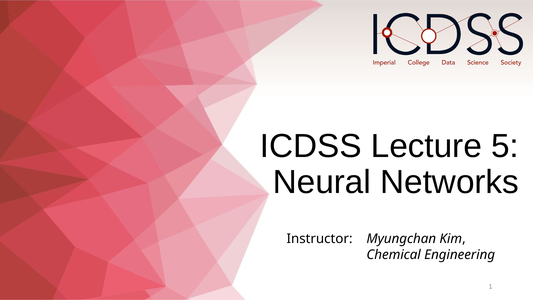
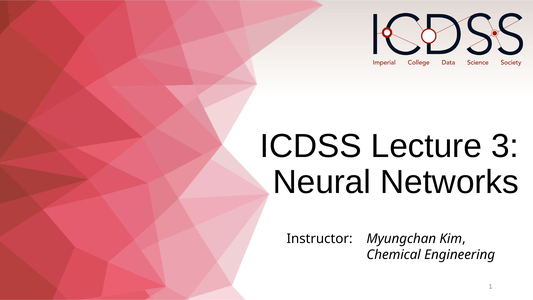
5: 5 -> 3 (505, 146)
